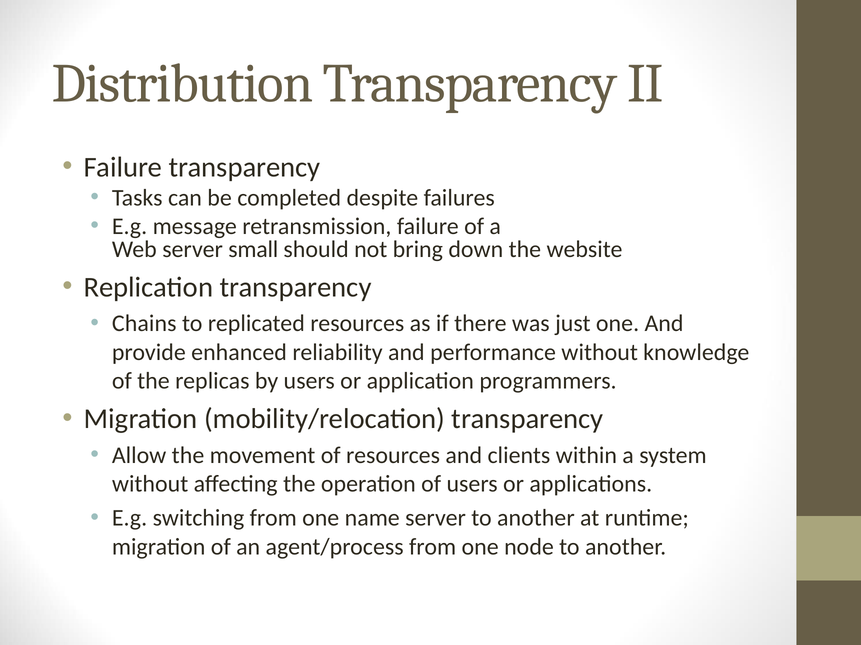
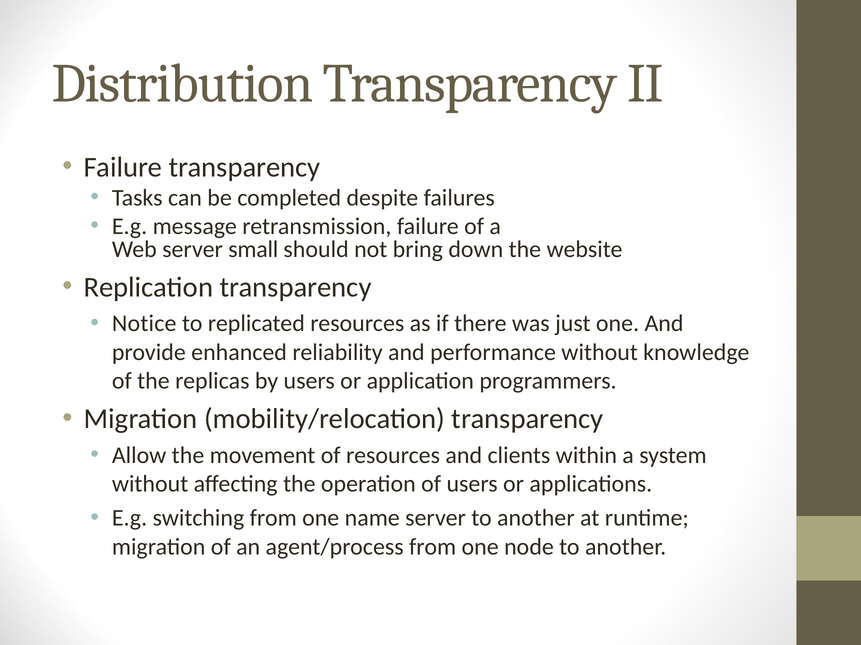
Chains: Chains -> Notice (144, 324)
